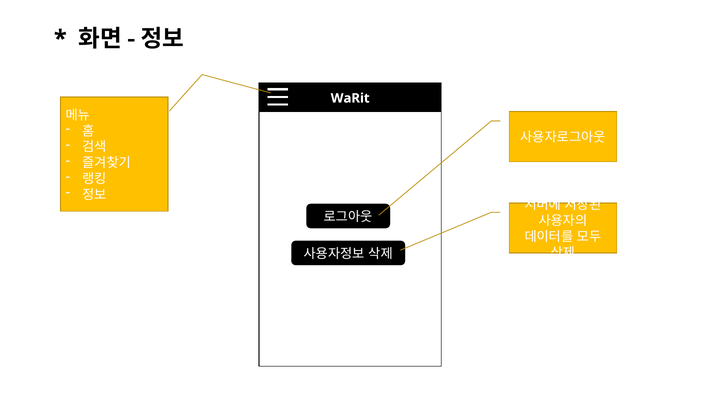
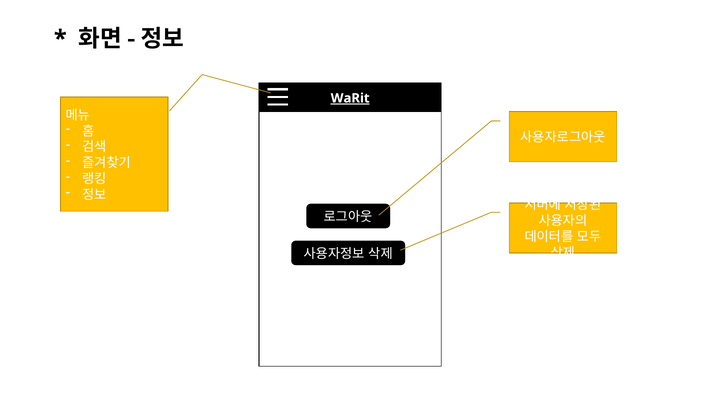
WaRit underline: none -> present (350, 98)
